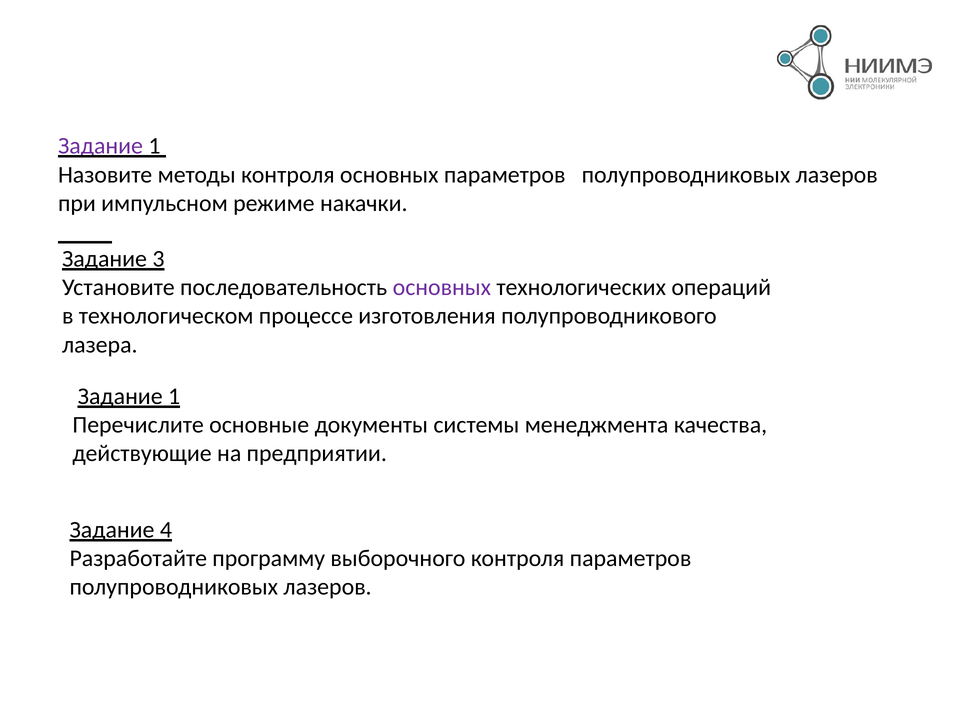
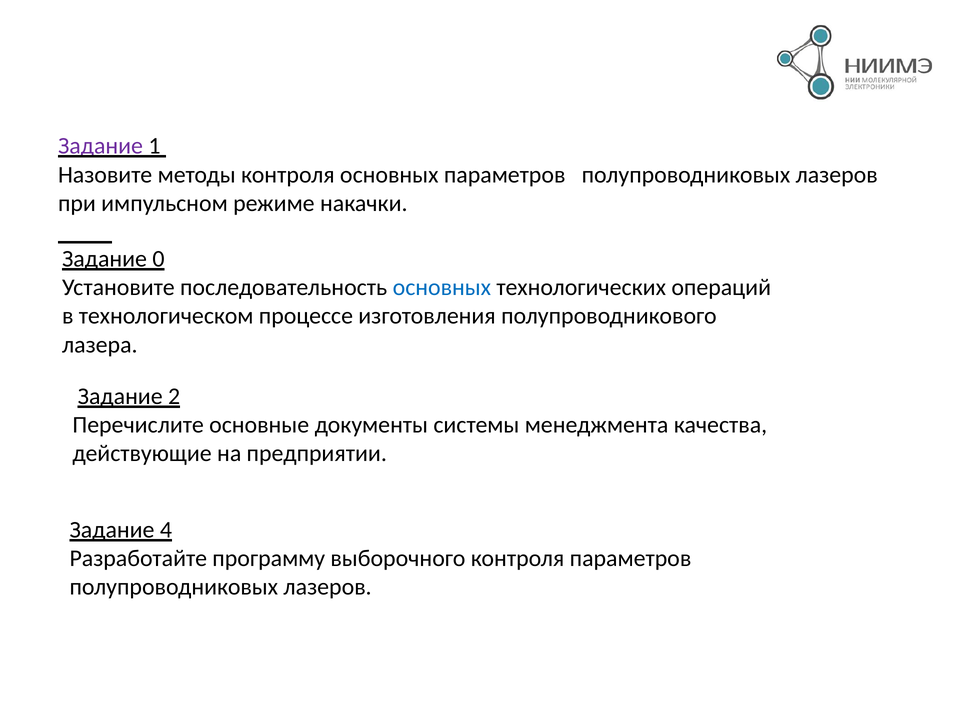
3: 3 -> 0 (159, 259)
основных colour: purple -> blue (442, 287)
1: 1 -> 2 (174, 396)
